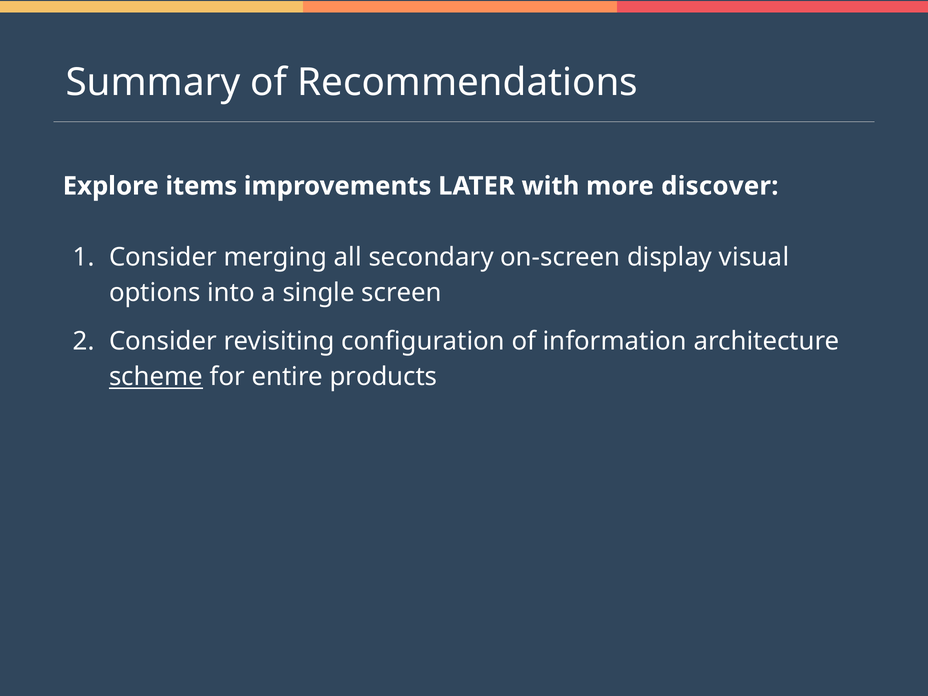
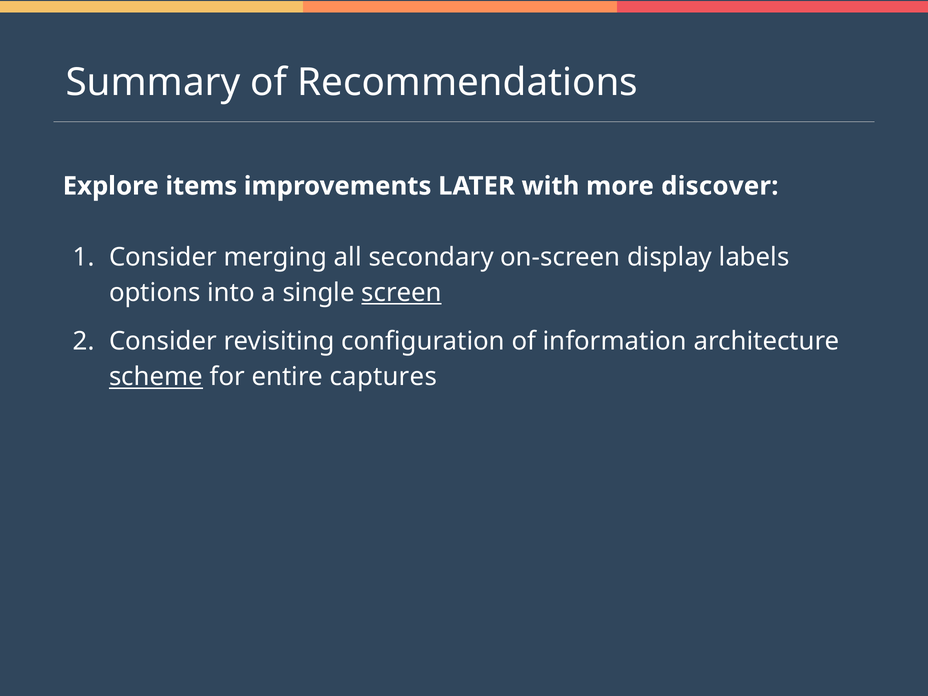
visual: visual -> labels (754, 257)
screen underline: none -> present (402, 293)
products: products -> captures (383, 377)
